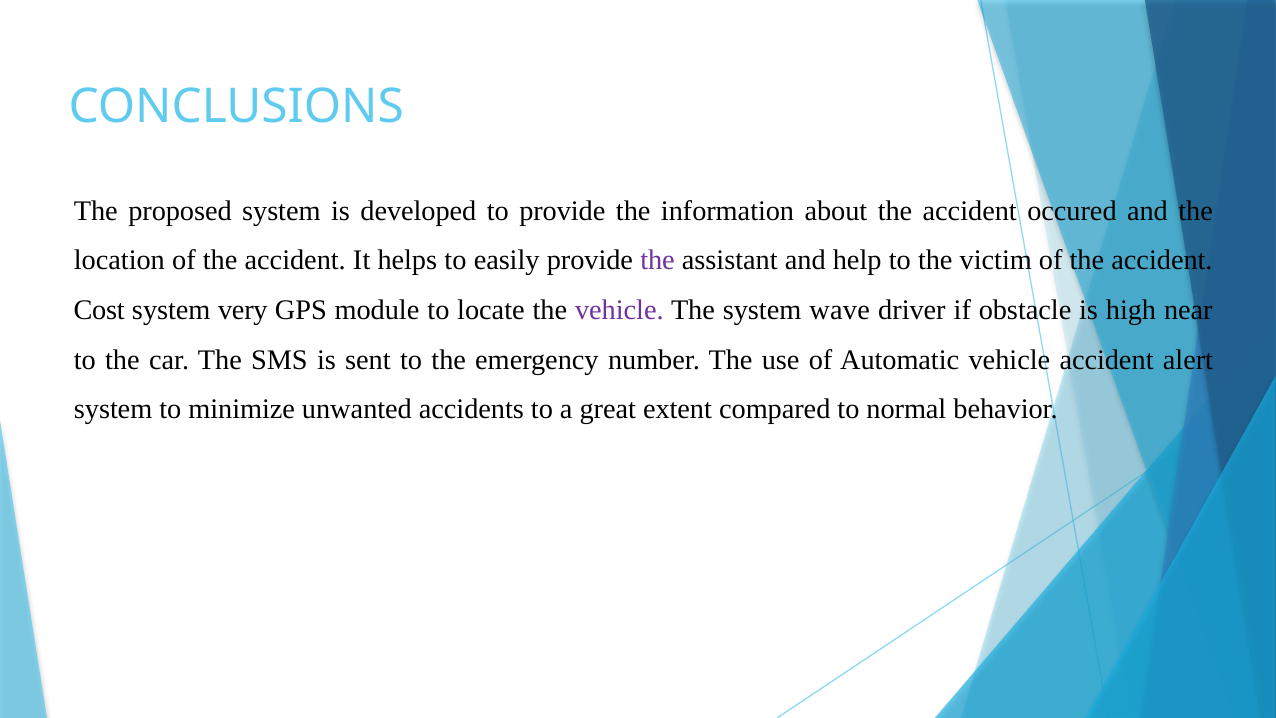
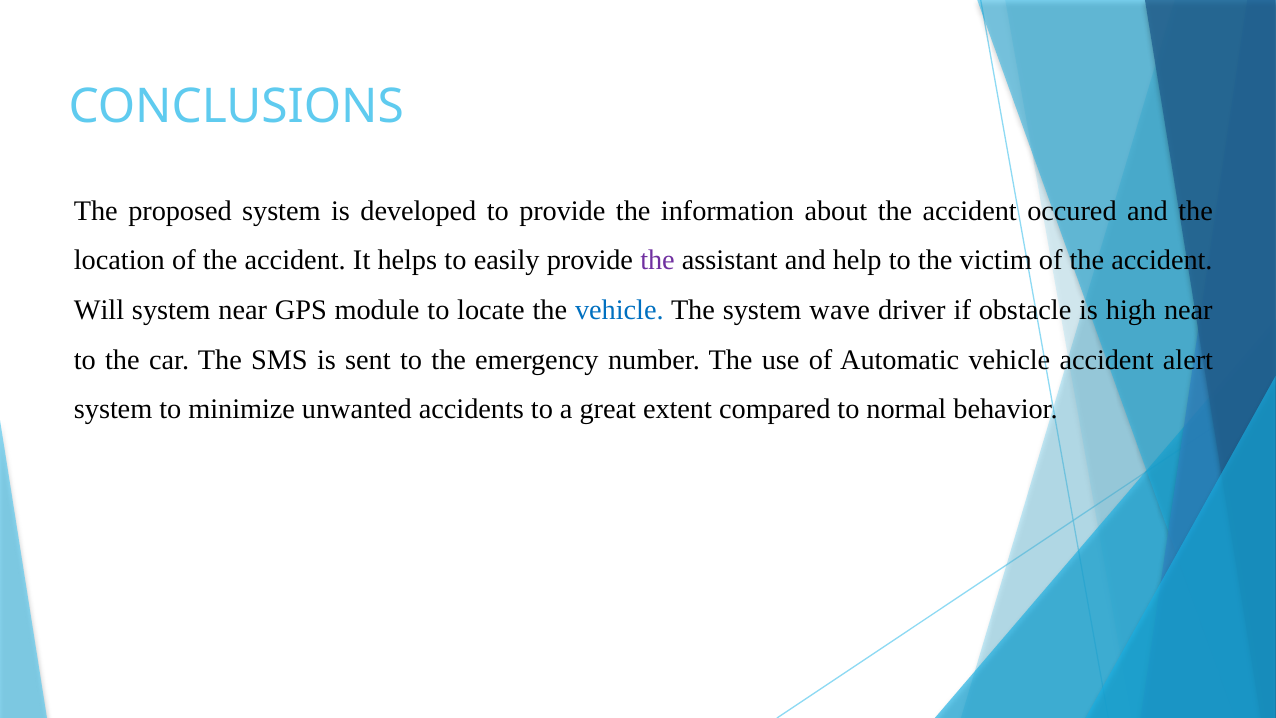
Cost: Cost -> Will (99, 310)
system very: very -> near (243, 310)
vehicle colour: purple -> blue (619, 310)
